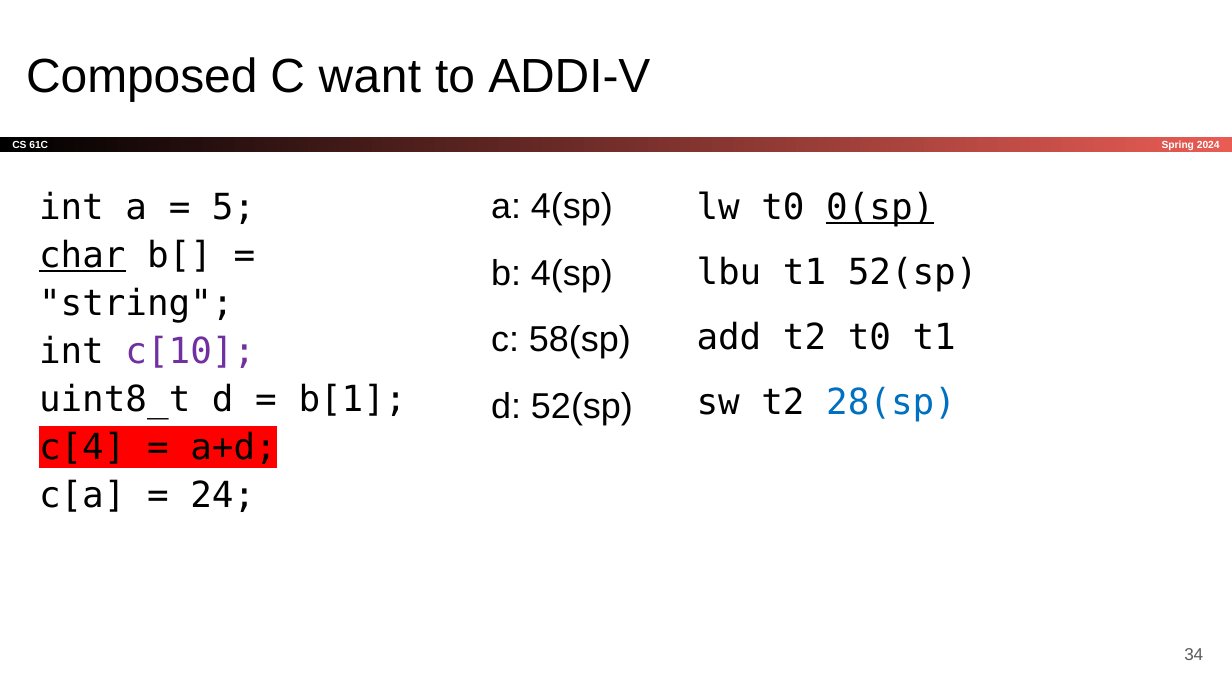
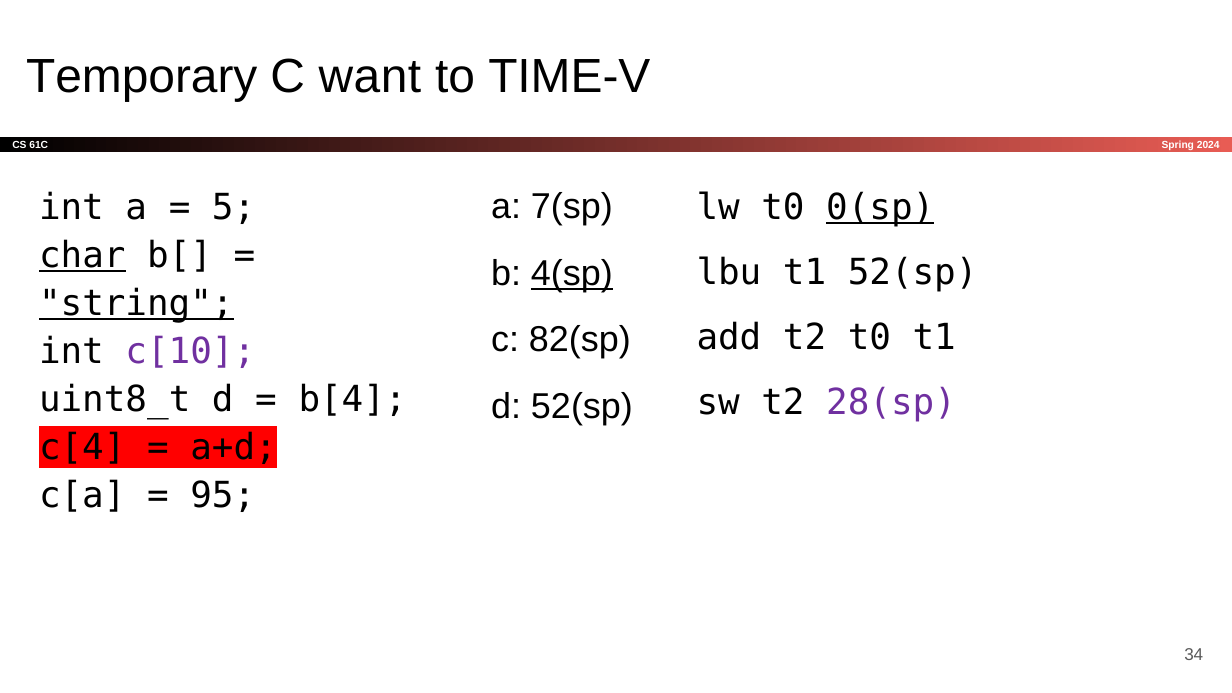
Composed: Composed -> Temporary (142, 76)
ADDI-V: ADDI-V -> TIME-V (569, 76)
a 4(sp: 4(sp -> 7(sp (572, 207)
4(sp underline: none -> present (572, 273)
string underline: none -> present (136, 304)
58(sp: 58(sp -> 82(sp (580, 340)
b[1: b[1 -> b[4 (353, 400)
28(sp colour: blue -> purple (891, 403)
24: 24 -> 95 (223, 495)
